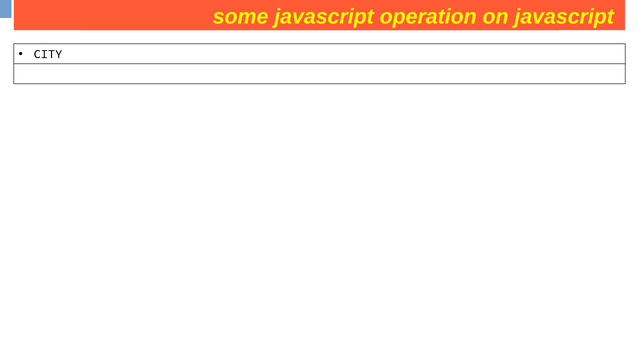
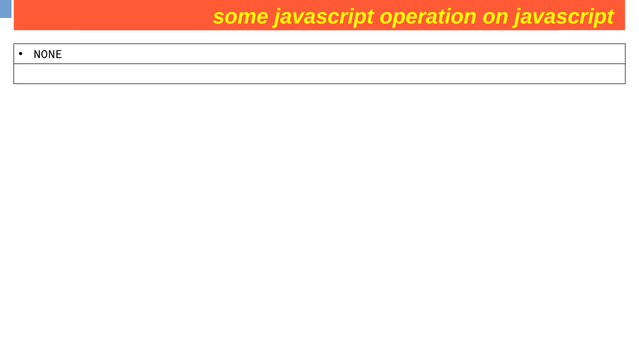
CITY: CITY -> NONE (48, 54)
